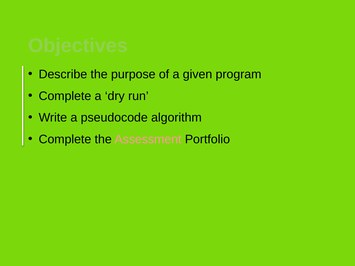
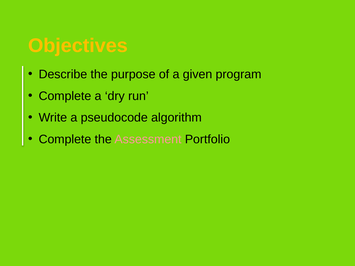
Objectives colour: light green -> yellow (78, 46)
